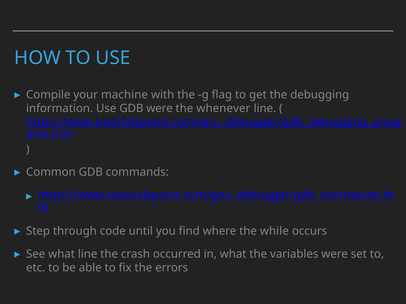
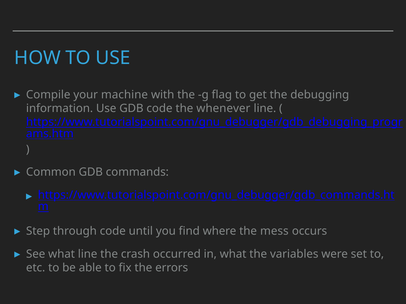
GDB were: were -> code (159, 109)
while: while -> mess (274, 232)
